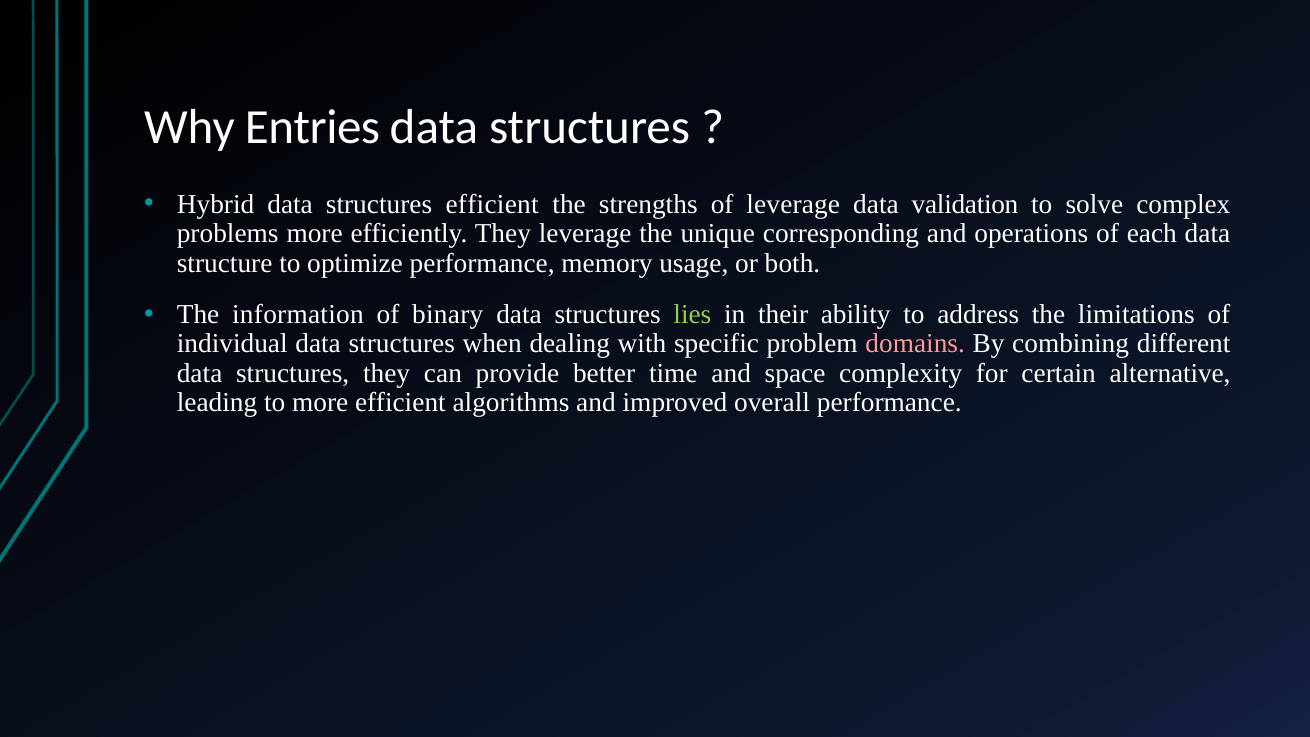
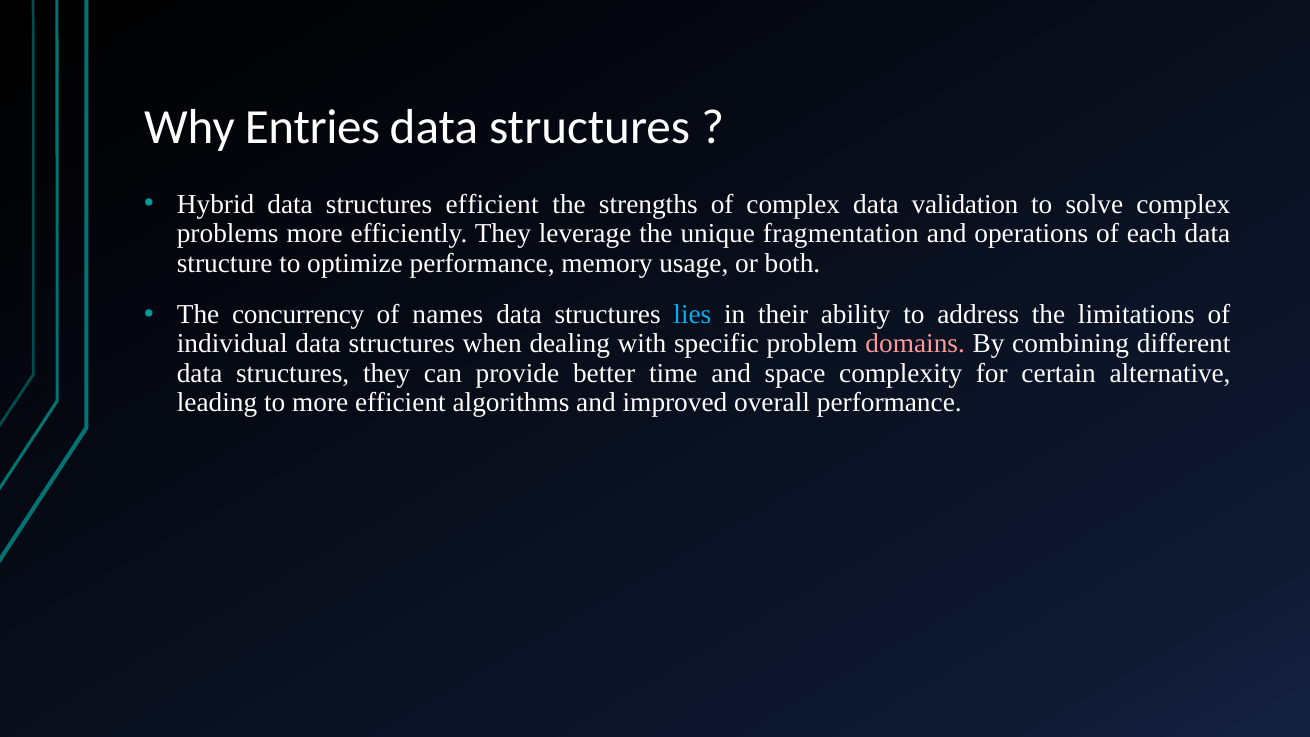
of leverage: leverage -> complex (793, 204)
corresponding: corresponding -> fragmentation (841, 234)
information: information -> concurrency (298, 314)
binary: binary -> names (448, 314)
lies colour: light green -> light blue (692, 314)
